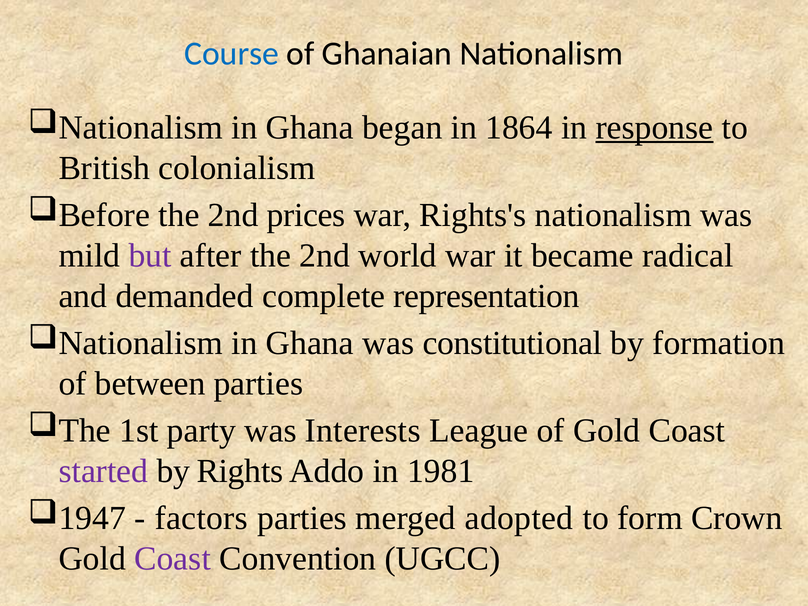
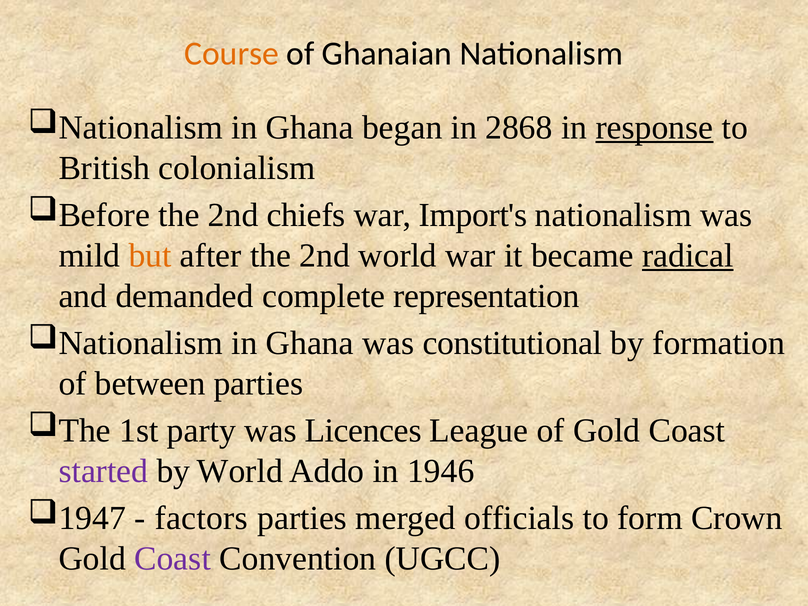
Course colour: blue -> orange (232, 54)
1864: 1864 -> 2868 (519, 128)
prices: prices -> chiefs (306, 215)
Rights's: Rights's -> Import's (473, 215)
but colour: purple -> orange (150, 256)
radical underline: none -> present (688, 256)
Interests: Interests -> Licences (363, 431)
by Rights: Rights -> World (240, 471)
1981: 1981 -> 1946 (441, 471)
adopted: adopted -> officials (519, 518)
